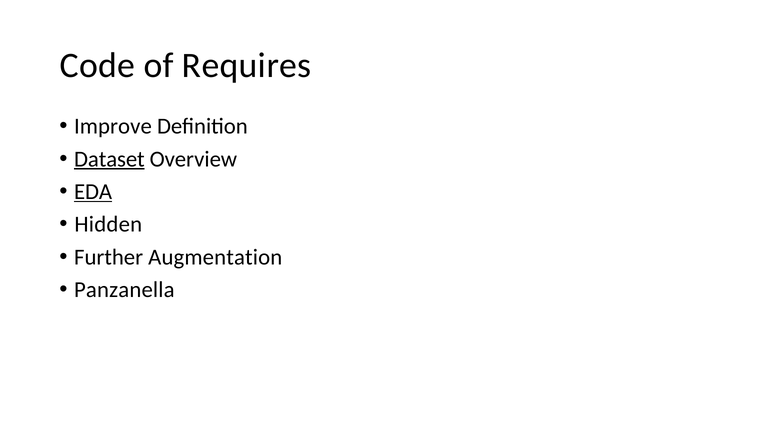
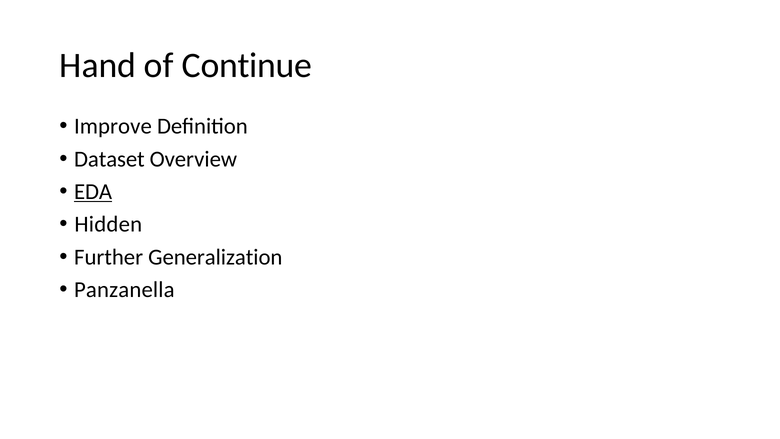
Code: Code -> Hand (98, 66)
Requires: Requires -> Continue (247, 66)
Dataset underline: present -> none (109, 159)
Augmentation: Augmentation -> Generalization (215, 257)
